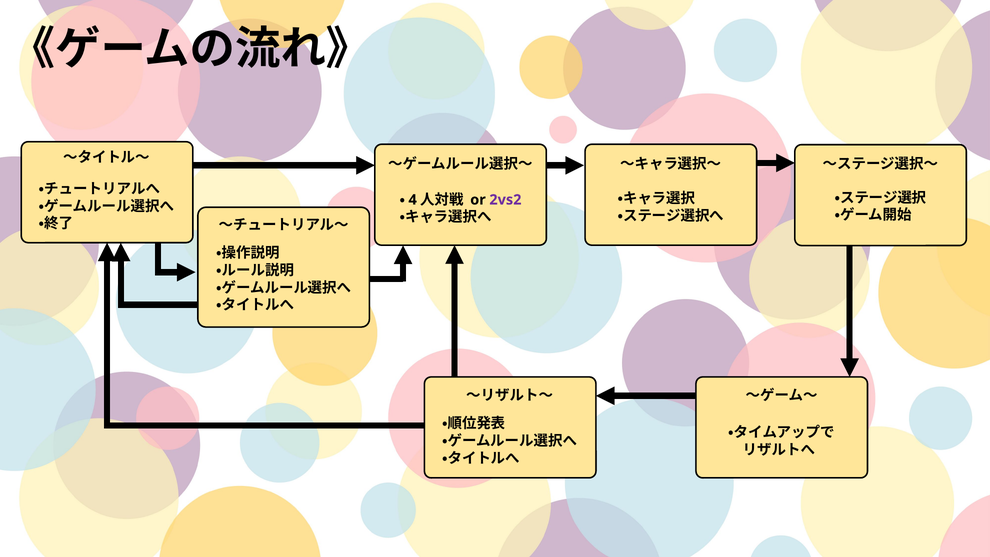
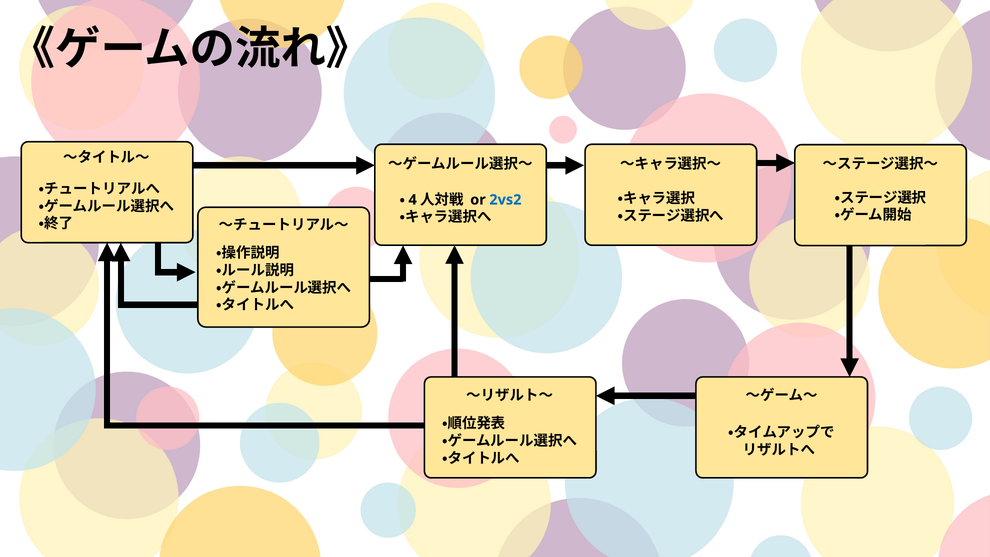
2vs2 colour: purple -> blue (505, 200)
